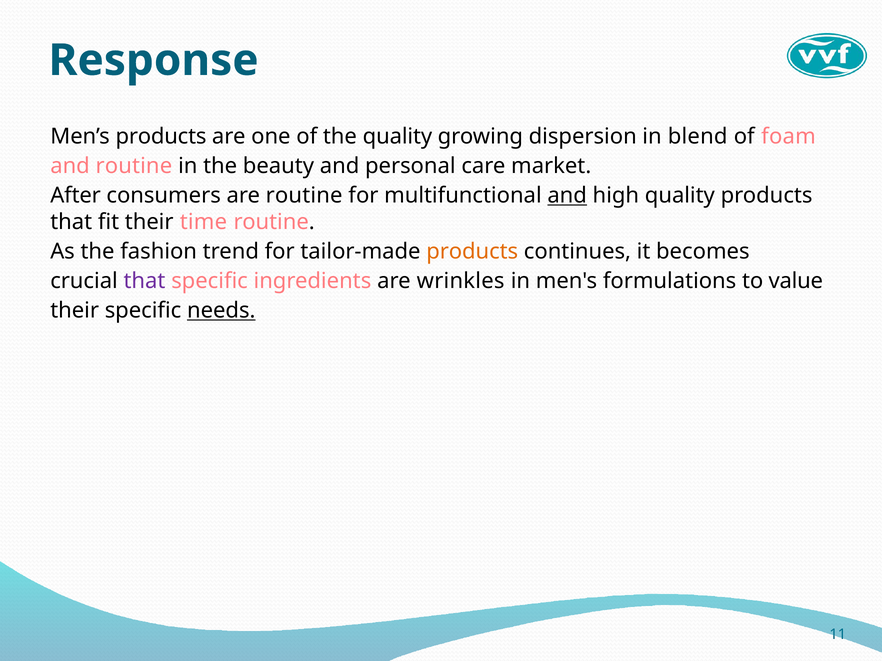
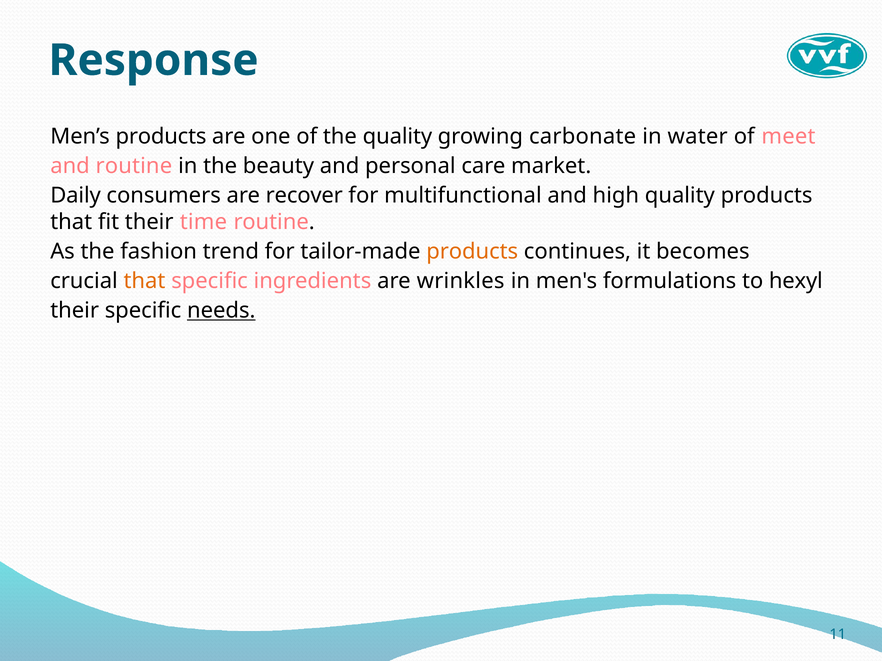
dispersion: dispersion -> carbonate (583, 137)
blend: blend -> water (698, 137)
foam: foam -> meet (789, 137)
After: After -> Daily (76, 196)
are routine: routine -> recover (304, 196)
and underline: present -> none (567, 196)
that colour: purple -> orange (144, 281)
value: value -> hexyl (796, 281)
